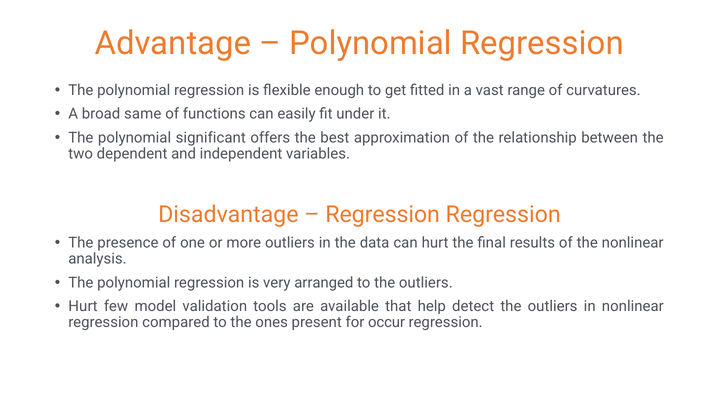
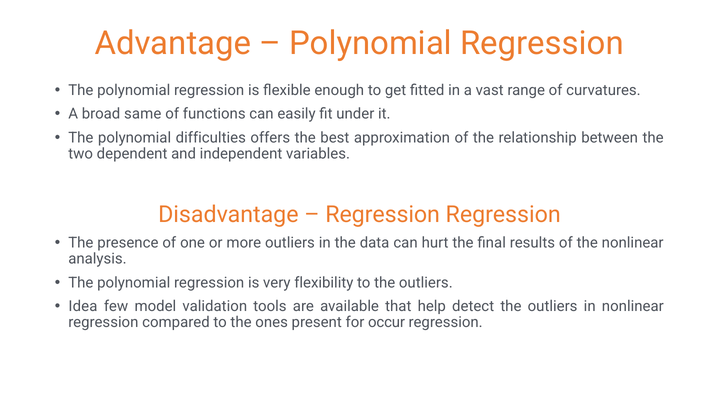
significant: significant -> difficulties (211, 137)
arranged: arranged -> flexibility (324, 282)
Hurt: Hurt -> Idea (83, 306)
